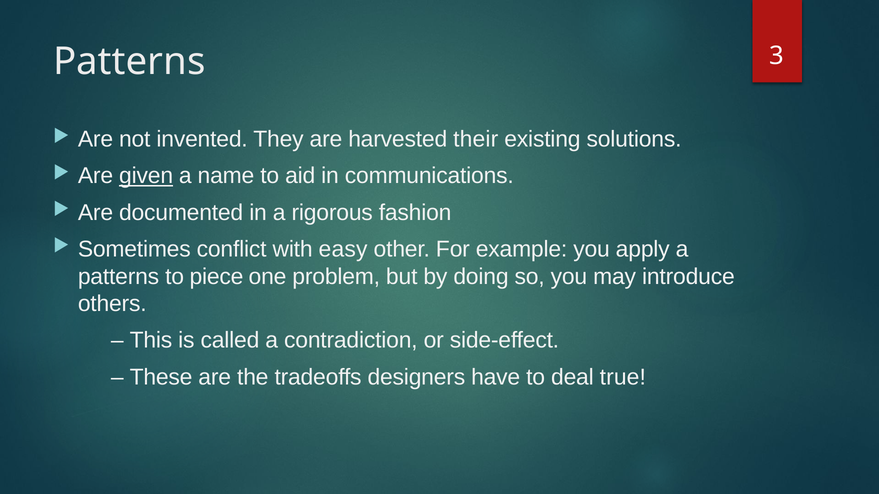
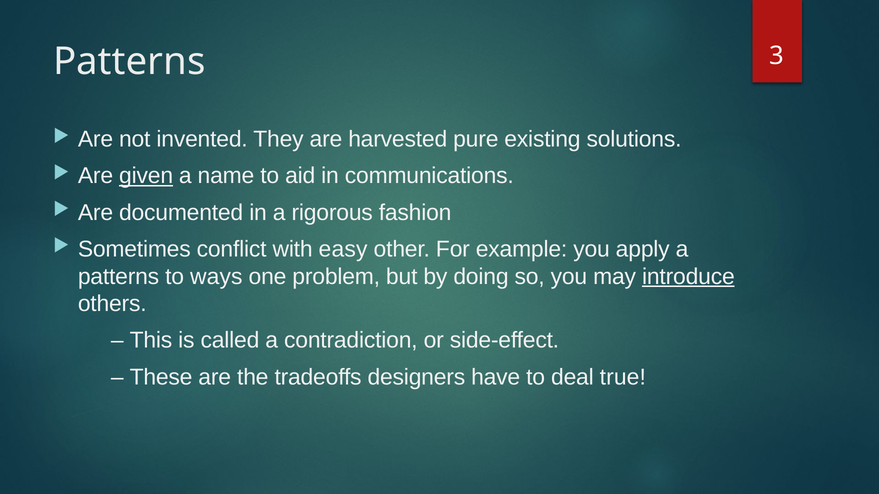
their: their -> pure (476, 139)
piece: piece -> ways (216, 277)
introduce underline: none -> present (688, 277)
